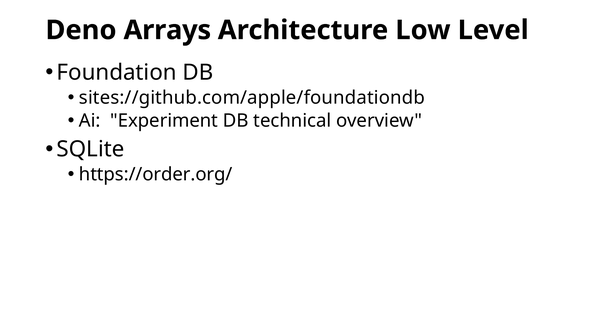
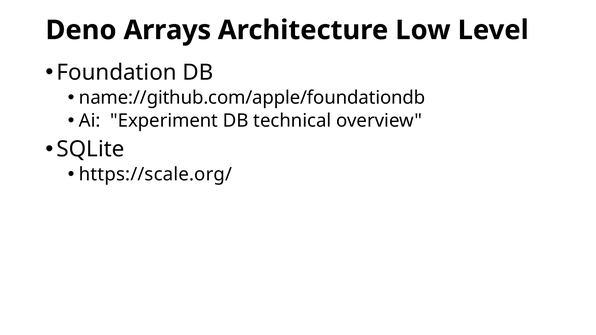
sites://github.com/apple/foundationdb: sites://github.com/apple/foundationdb -> name://github.com/apple/foundationdb (252, 98)
https://order.org/: https://order.org/ -> https://scale.org/ (156, 175)
